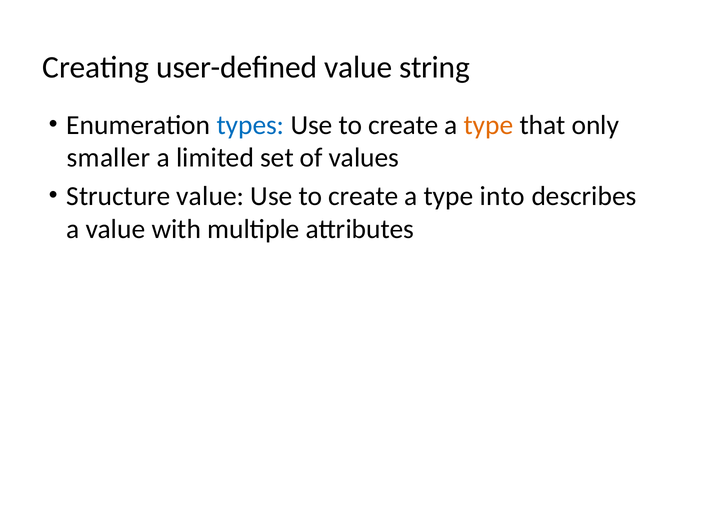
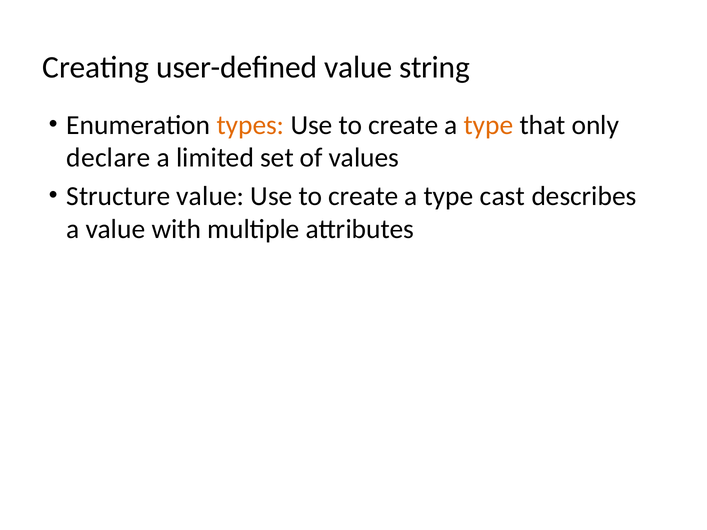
types colour: blue -> orange (250, 125)
smaller: smaller -> declare (108, 158)
into: into -> cast (502, 196)
